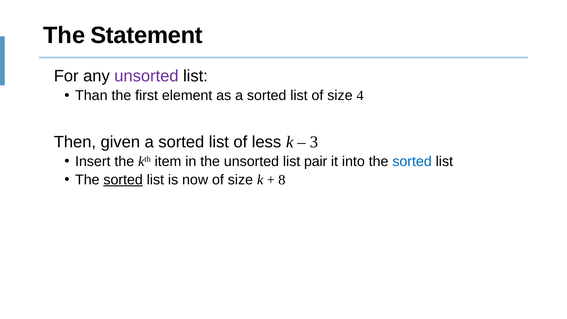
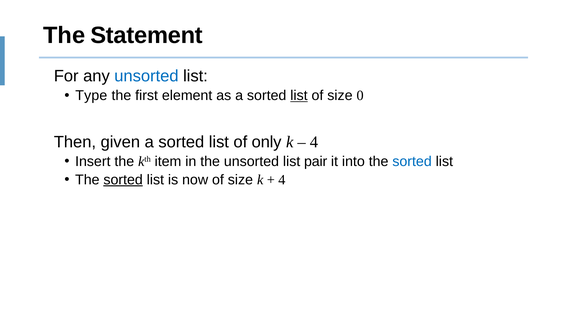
unsorted colour: purple -> blue (146, 76)
Than: Than -> Type (91, 96)
list underline: none -> present (299, 96)
4: 4 -> 0 (360, 96)
less: less -> only (267, 142)
3: 3 -> 4 (314, 142)
8: 8 -> 4 (282, 180)
